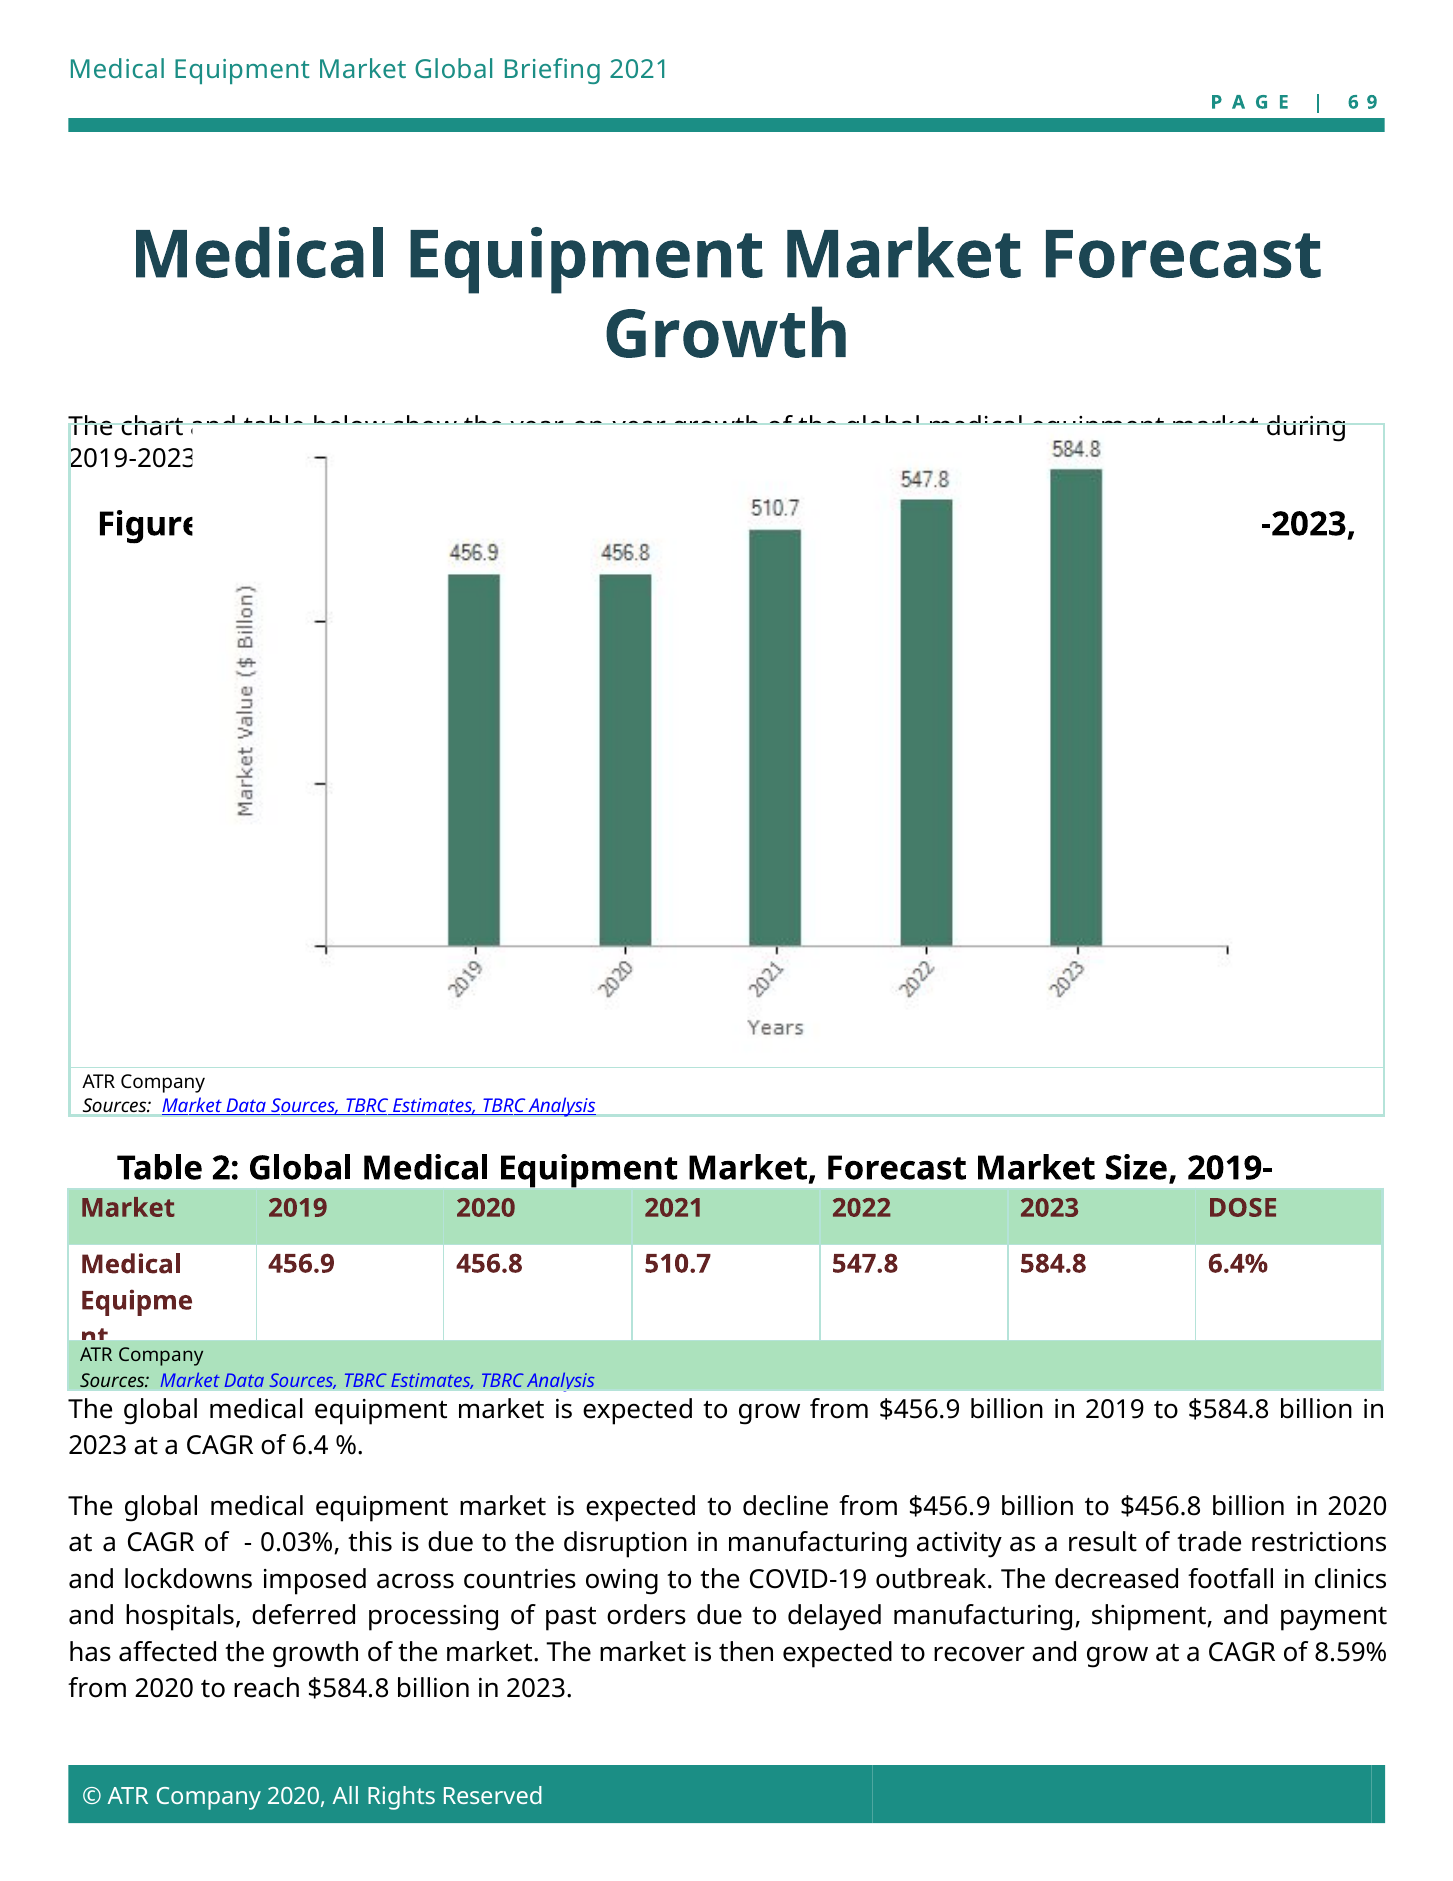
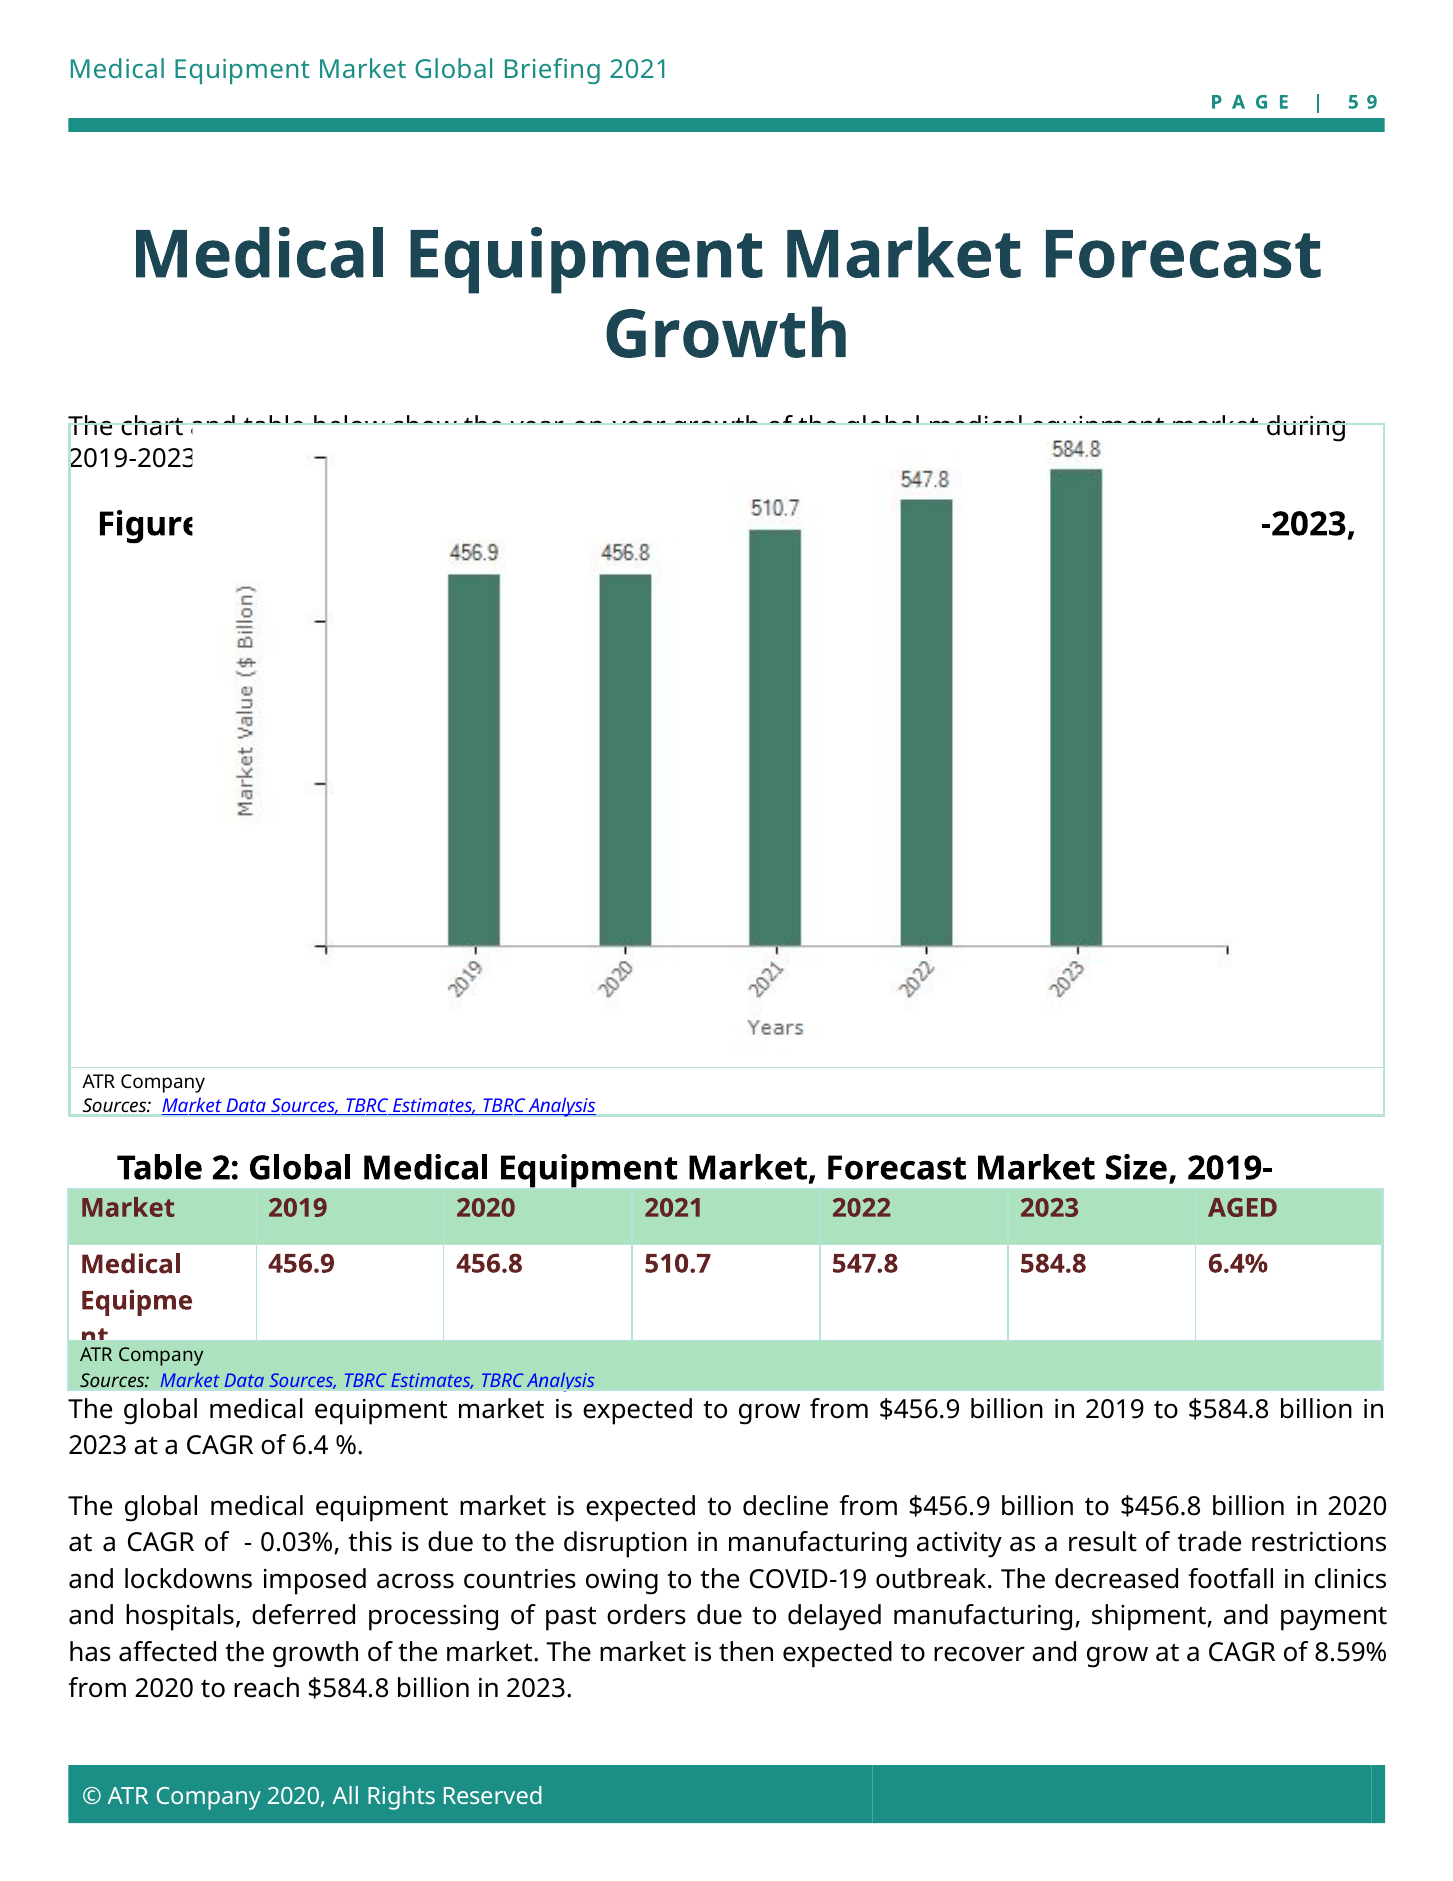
6: 6 -> 5 (1353, 102)
DOSE: DOSE -> AGED (1243, 1208)
